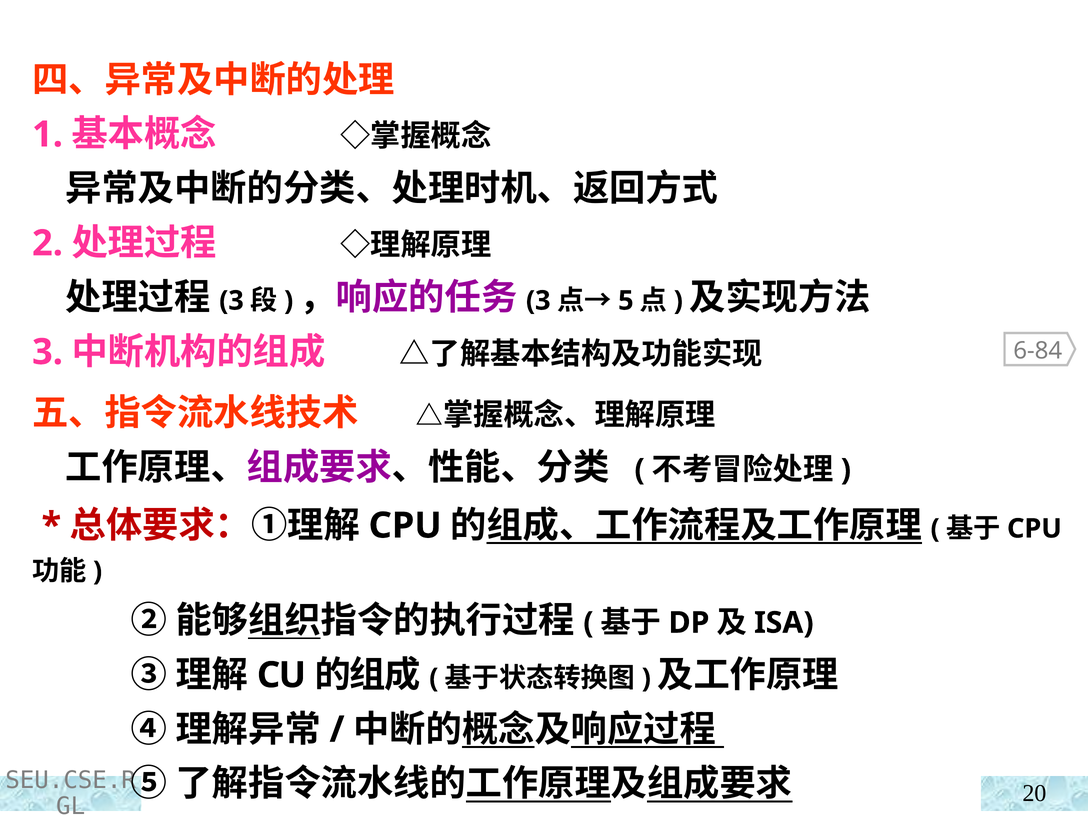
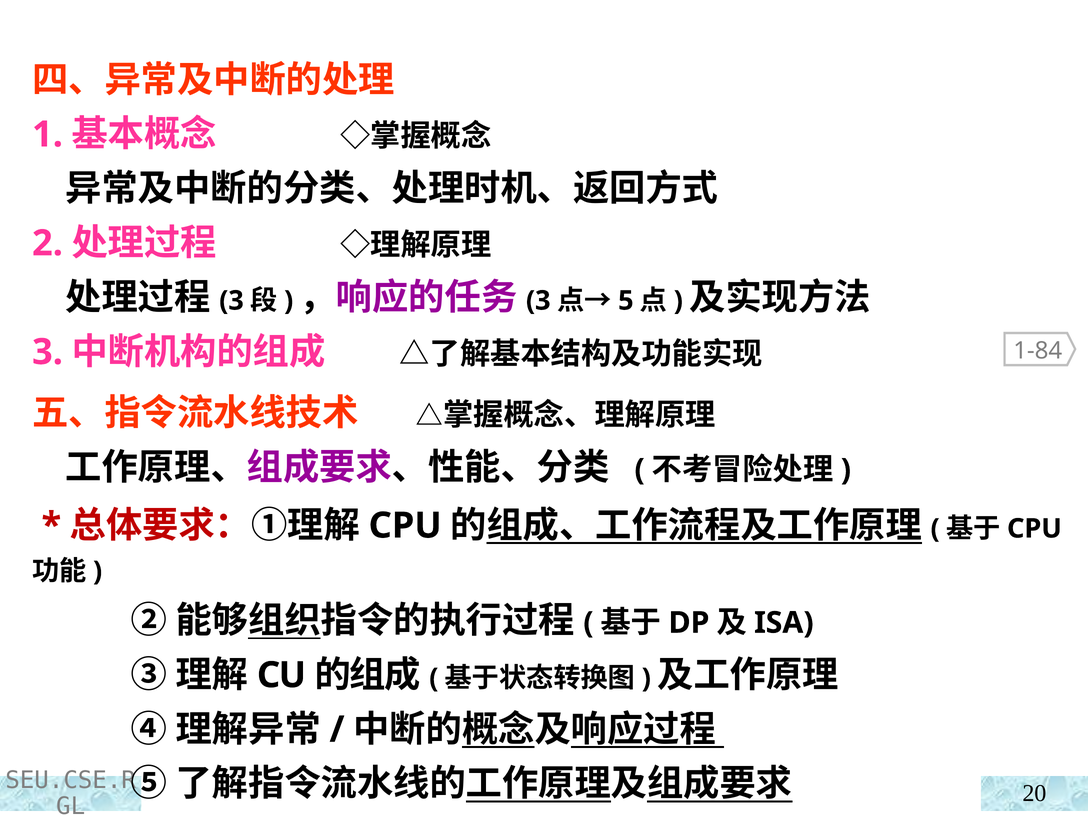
6-84: 6-84 -> 1-84 (1038, 351)
